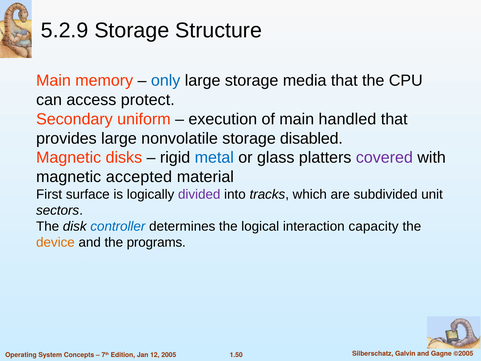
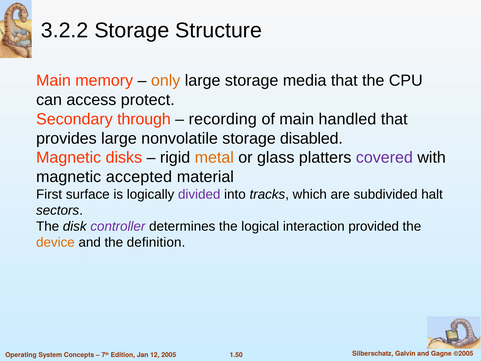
5.2.9: 5.2.9 -> 3.2.2 (65, 30)
only colour: blue -> orange (166, 81)
uniform: uniform -> through (144, 119)
execution: execution -> recording (223, 119)
metal colour: blue -> orange (214, 158)
unit: unit -> halt (432, 194)
controller colour: blue -> purple (118, 226)
capacity: capacity -> provided (374, 226)
programs: programs -> definition (156, 242)
